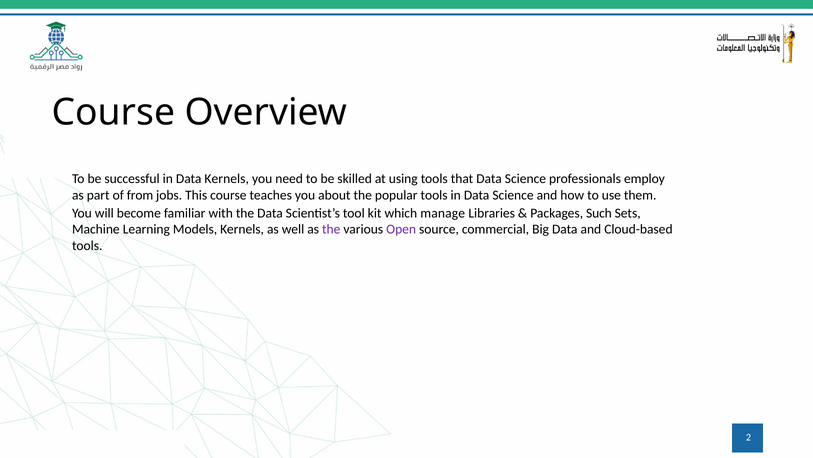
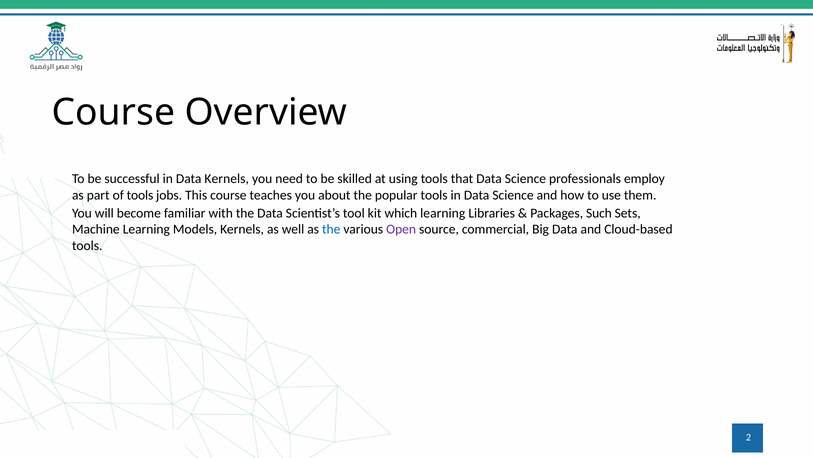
of from: from -> tools (140, 195)
which manage: manage -> learning (443, 213)
the colour: purple -> blue (331, 229)
